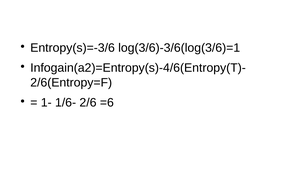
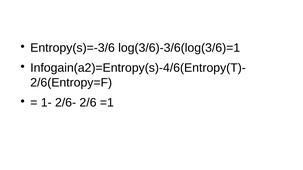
1/6-: 1/6- -> 2/6- (66, 103)
=6: =6 -> =1 (107, 103)
